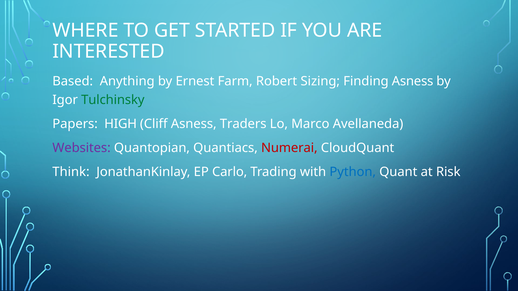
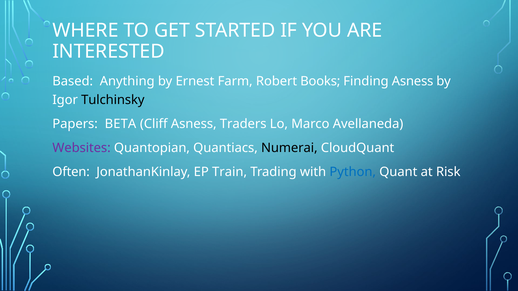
Sizing: Sizing -> Books (320, 81)
Tulchinsky colour: green -> black (113, 100)
HIGH: HIGH -> BETA (120, 124)
Numerai colour: red -> black (289, 148)
Think: Think -> Often (71, 172)
Carlo: Carlo -> Train (230, 172)
